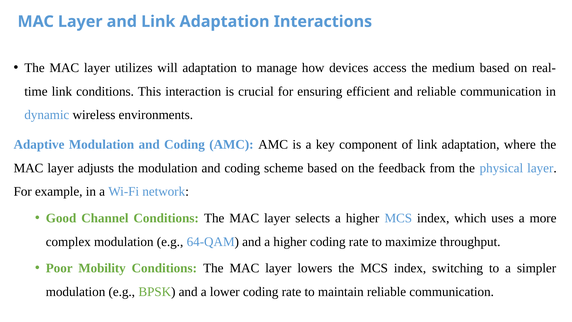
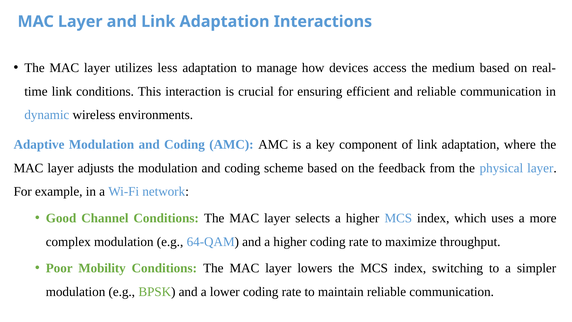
will: will -> less (167, 68)
